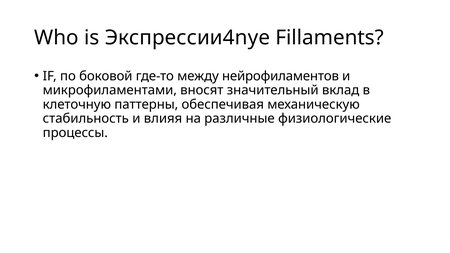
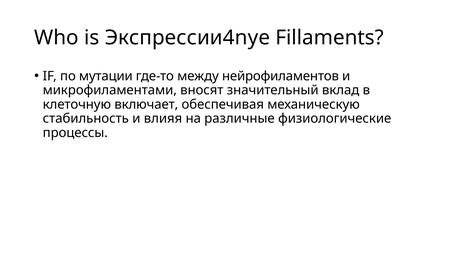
боковой: боковой -> мутации (106, 76)
паттерны: паттерны -> включает (146, 104)
